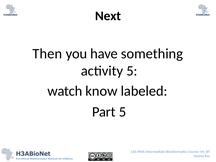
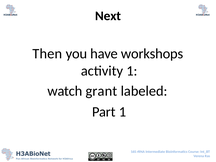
something: something -> workshops (152, 54)
activity 5: 5 -> 1 (132, 71)
know: know -> grant (101, 91)
Part 5: 5 -> 1 (122, 112)
